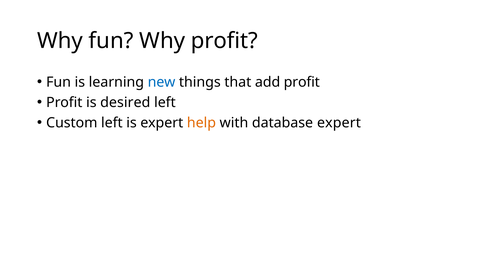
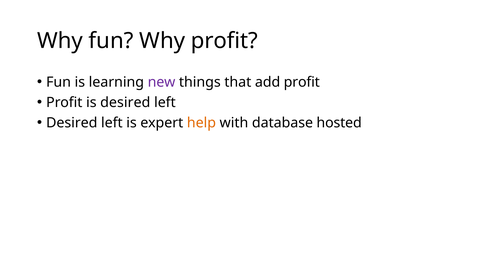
new colour: blue -> purple (162, 82)
Custom: Custom -> Desired (72, 123)
database expert: expert -> hosted (339, 123)
